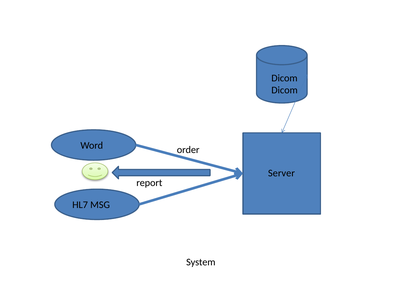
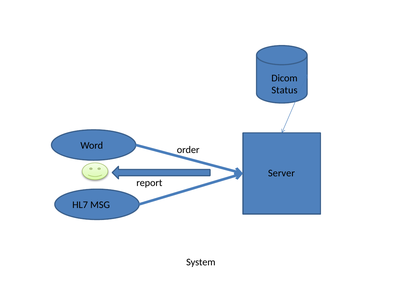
Dicom: Dicom -> Status (285, 90)
